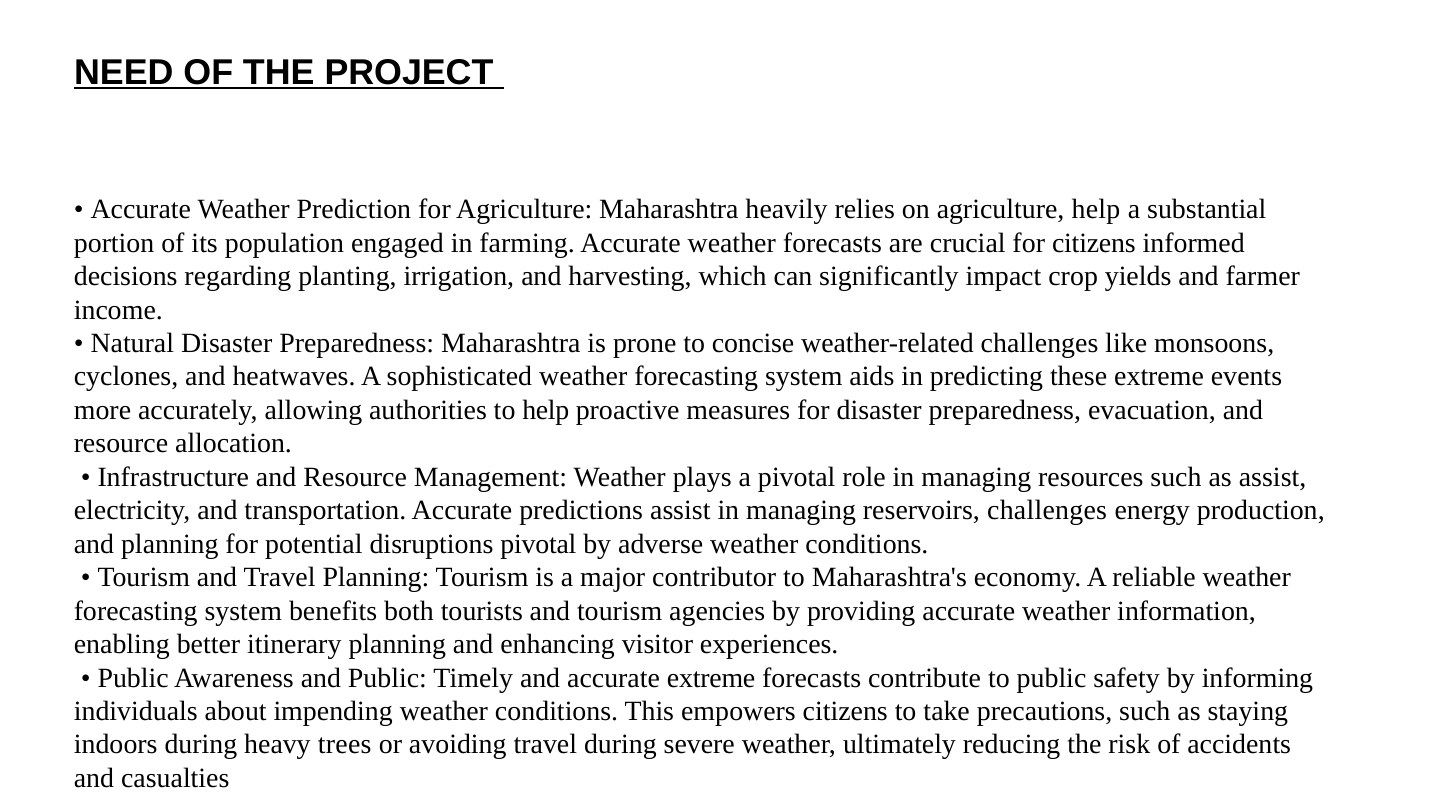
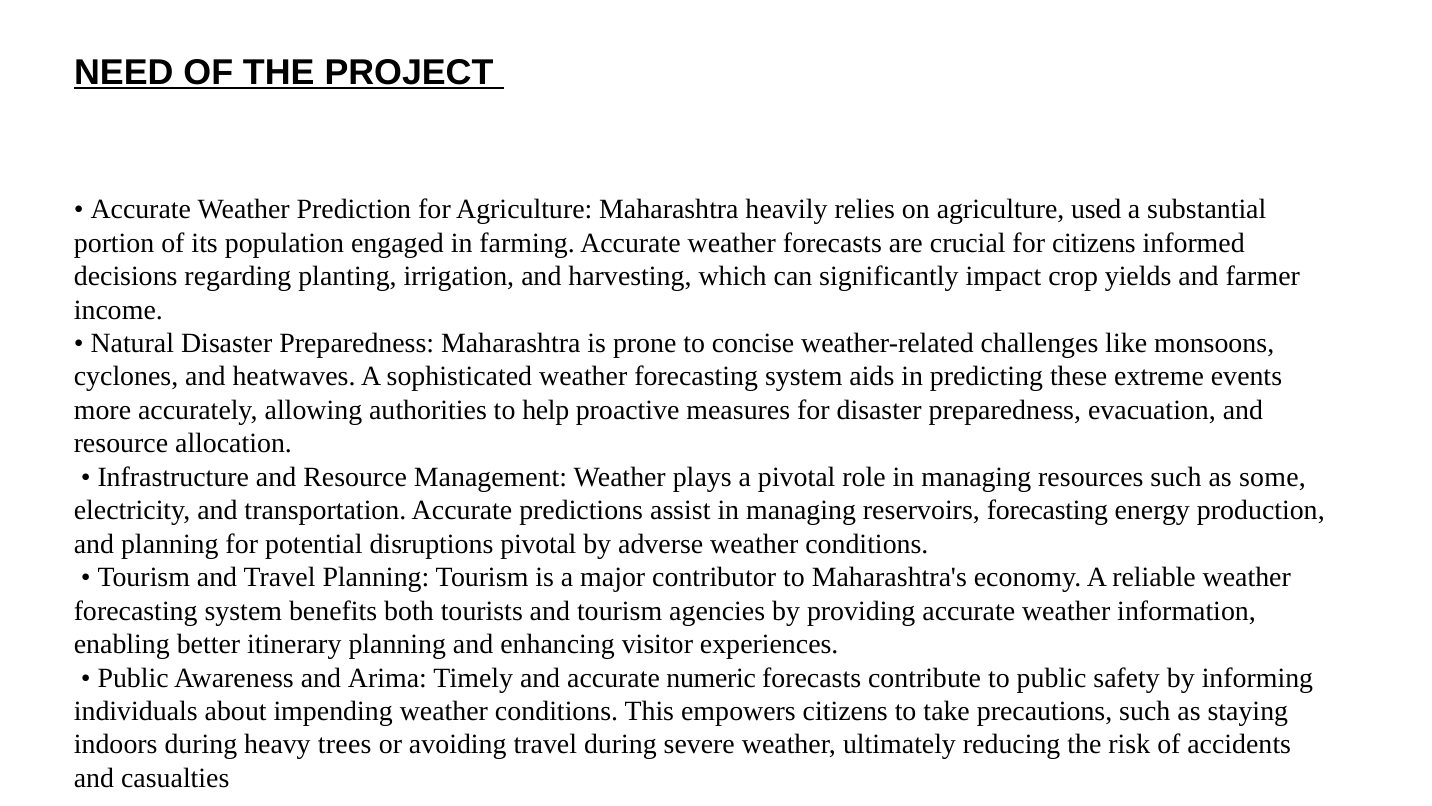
agriculture help: help -> used (1096, 209)
as assist: assist -> some (1273, 477)
reservoirs challenges: challenges -> forecasting (1047, 510)
and Public: Public -> Arima (387, 677)
accurate extreme: extreme -> numeric (711, 677)
